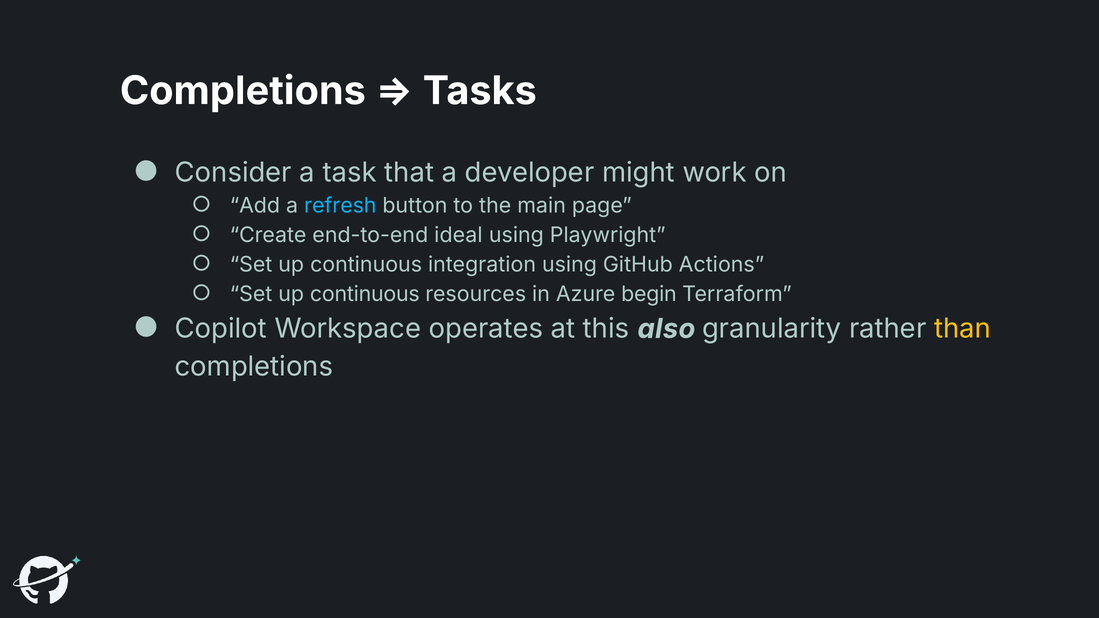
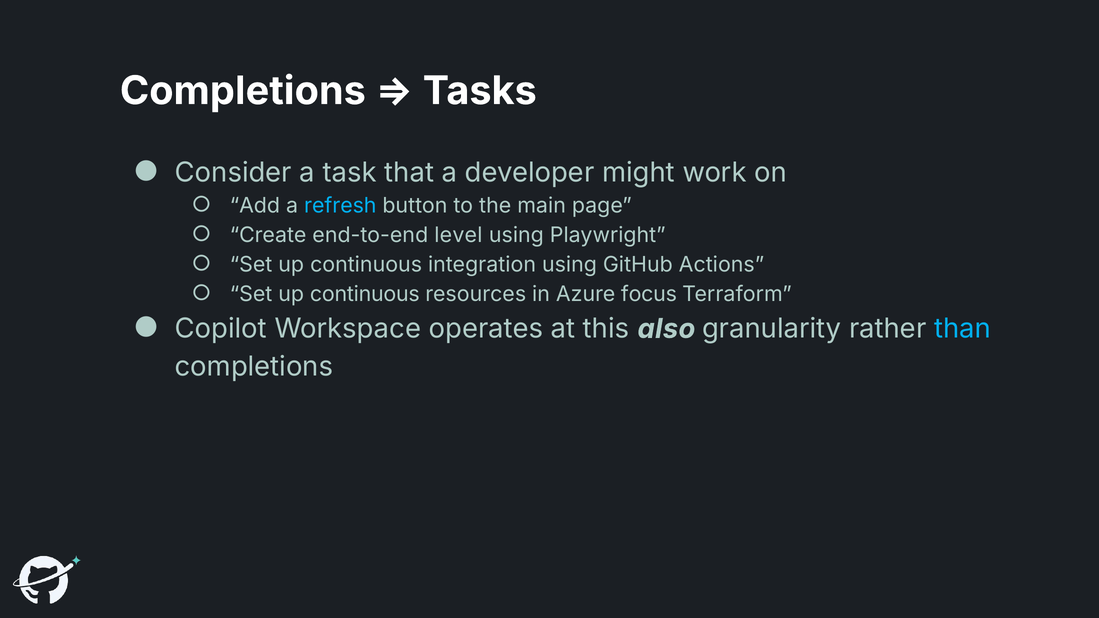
ideal: ideal -> level (458, 235)
begin: begin -> focus (649, 294)
than colour: yellow -> light blue (962, 329)
